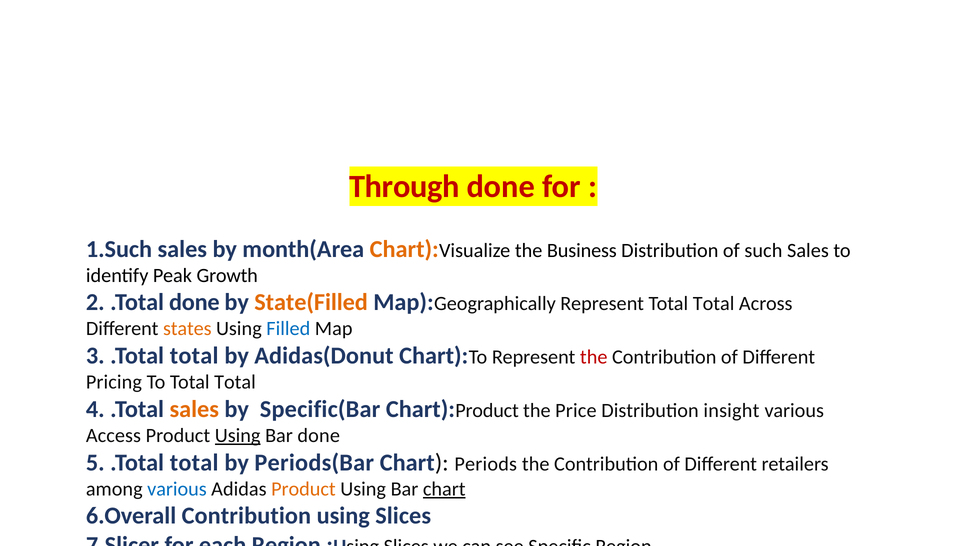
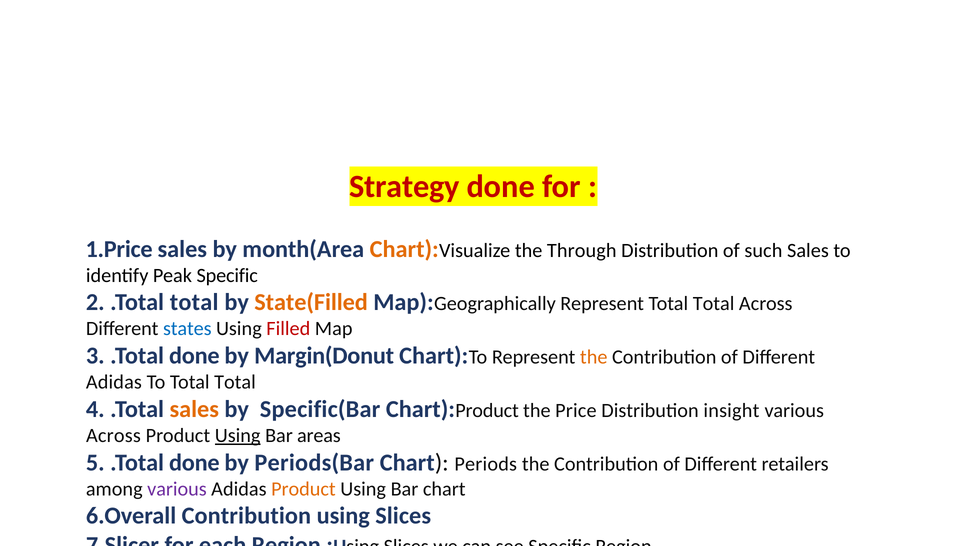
Through: Through -> Strategy (404, 187)
1.Such: 1.Such -> 1.Price (119, 249)
Business: Business -> Through (582, 250)
Peak Growth: Growth -> Specific (227, 276)
.Total done: done -> total (194, 302)
states colour: orange -> blue (187, 329)
Filled colour: blue -> red (288, 329)
3 .Total total: total -> done (194, 356)
Adidas(Donut: Adidas(Donut -> Margin(Donut (324, 356)
the colour: red -> orange (594, 357)
Pricing: Pricing -> Adidas (114, 382)
Access: Access -> Across (113, 436)
Bar done: done -> areas (319, 436)
5 .Total total: total -> done (194, 463)
various colour: blue -> purple (177, 489)
chart underline: present -> none (444, 489)
